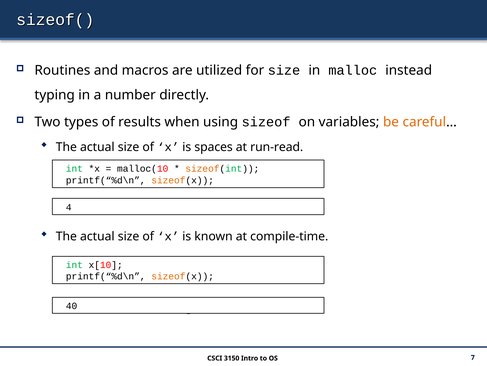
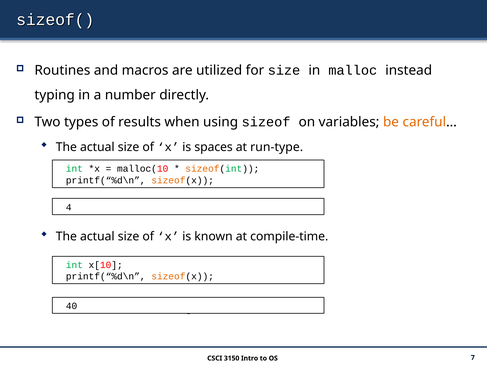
run-read: run-read -> run-type (277, 147)
